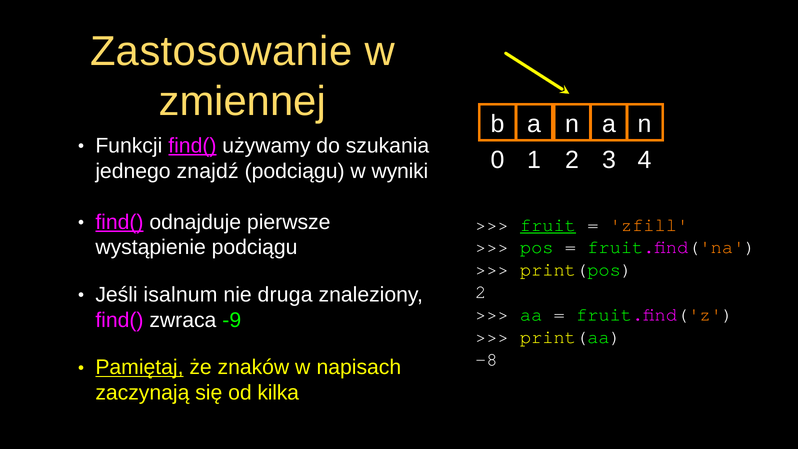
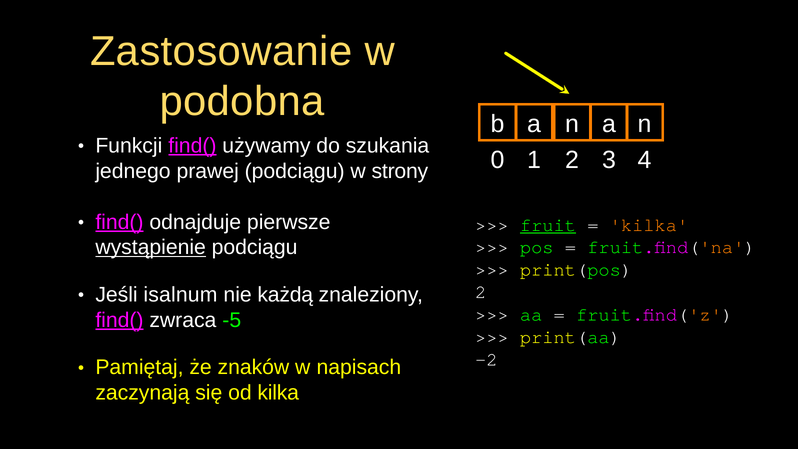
zmiennej: zmiennej -> podobna (242, 101)
znajdź: znajdź -> prawej (208, 171)
wyniki: wyniki -> strony (400, 171)
zfill: zfill -> kilka (649, 225)
wystąpienie underline: none -> present (151, 247)
druga: druga -> każdą (285, 295)
find( underline: none -> present (119, 320)
-9: -9 -> -5 (232, 320)
-8: -8 -> -2 (486, 359)
Pamiętaj underline: present -> none (139, 367)
